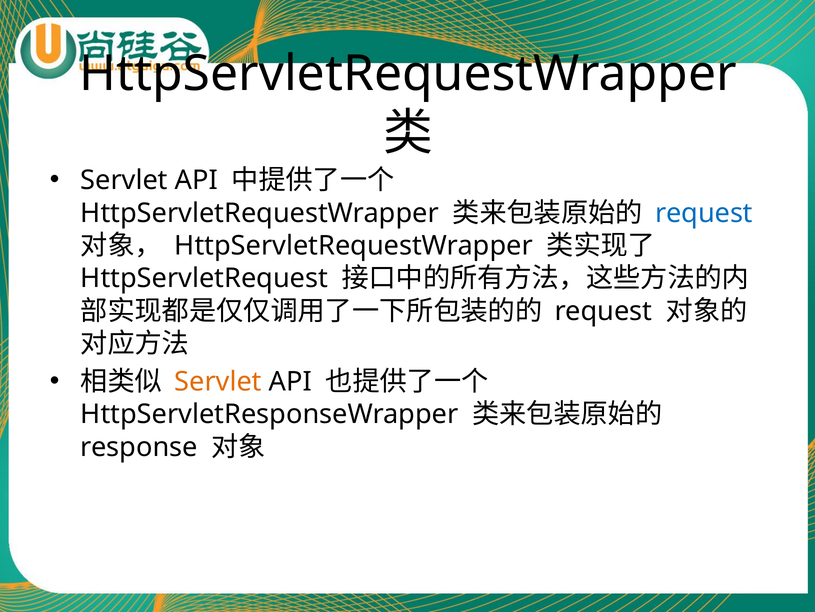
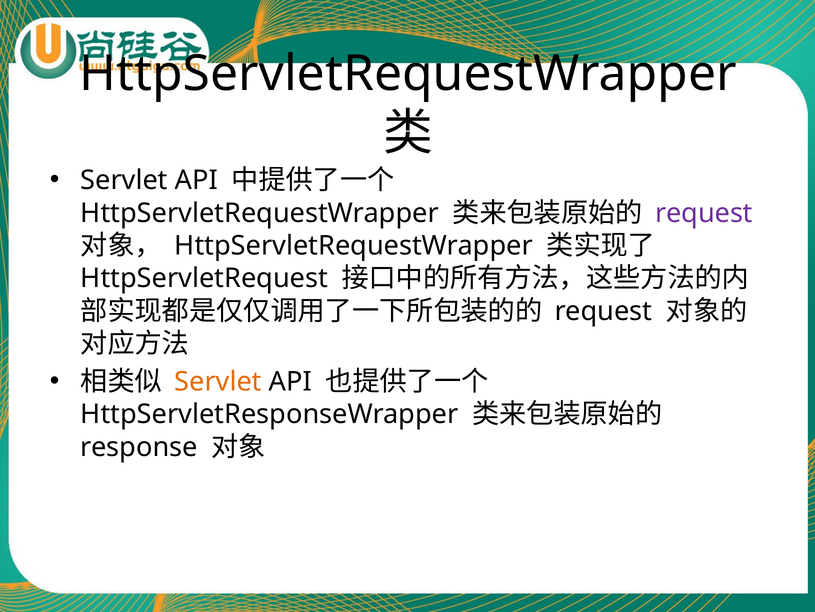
request colour: blue -> purple (704, 213)
